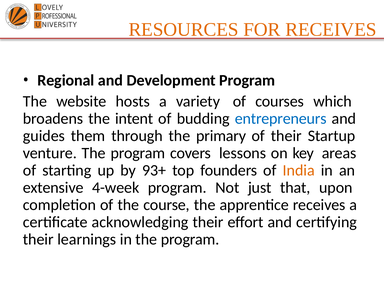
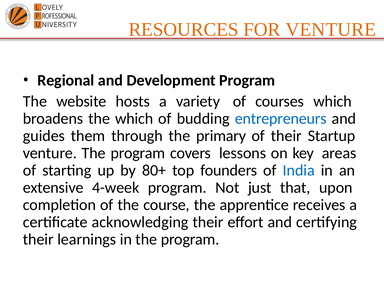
FOR RECEIVES: RECEIVES -> VENTURE (331, 29)
the intent: intent -> which (134, 119)
93+: 93+ -> 80+ (154, 170)
India colour: orange -> blue (299, 170)
